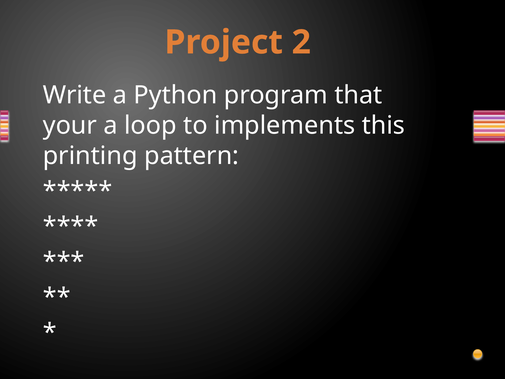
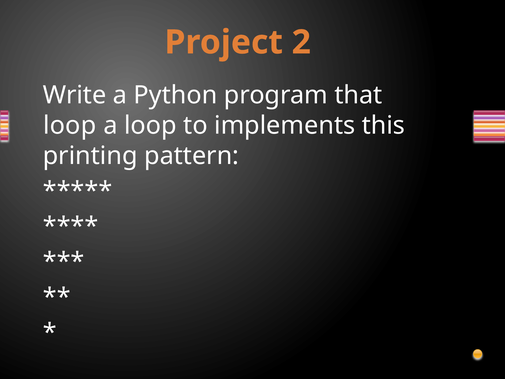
your: your -> loop (70, 125)
